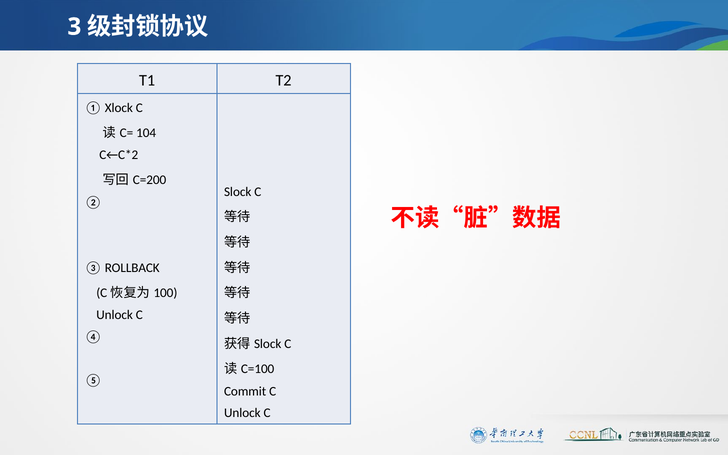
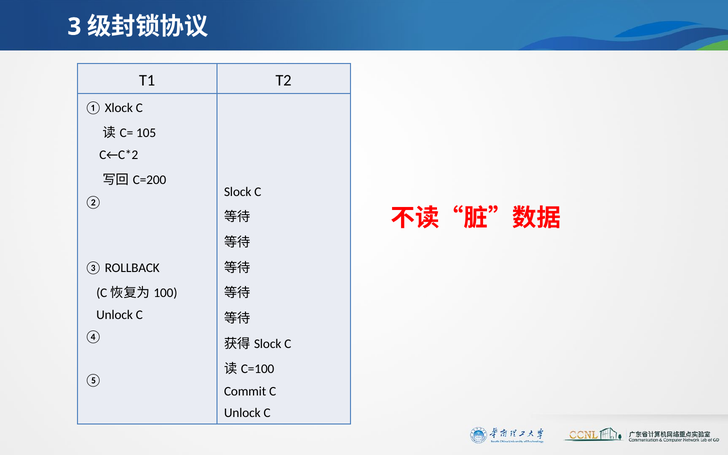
104: 104 -> 105 (146, 133)
